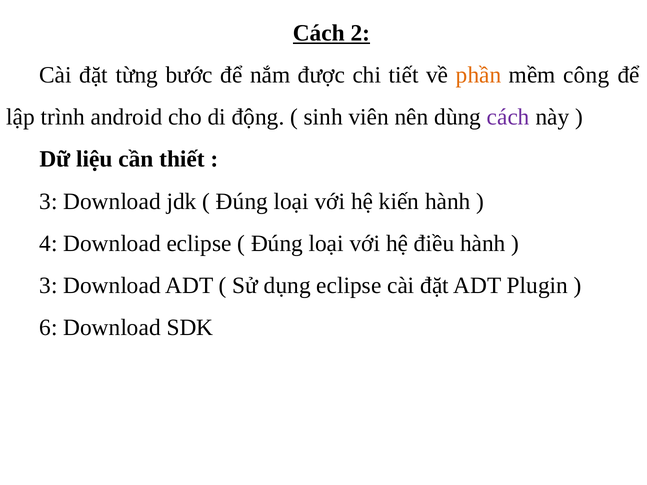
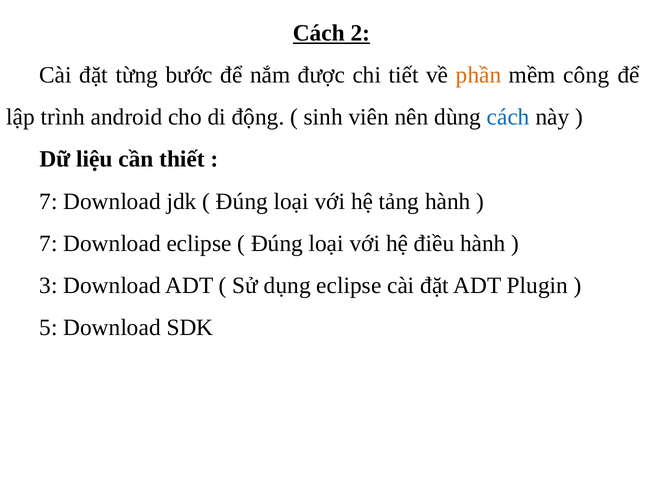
cách colour: purple -> blue (508, 117)
3: 3 -> 7 (48, 201)
kiến: kiến -> tảng (399, 201)
4: 4 -> 7 (48, 244)
6: 6 -> 5 (48, 328)
